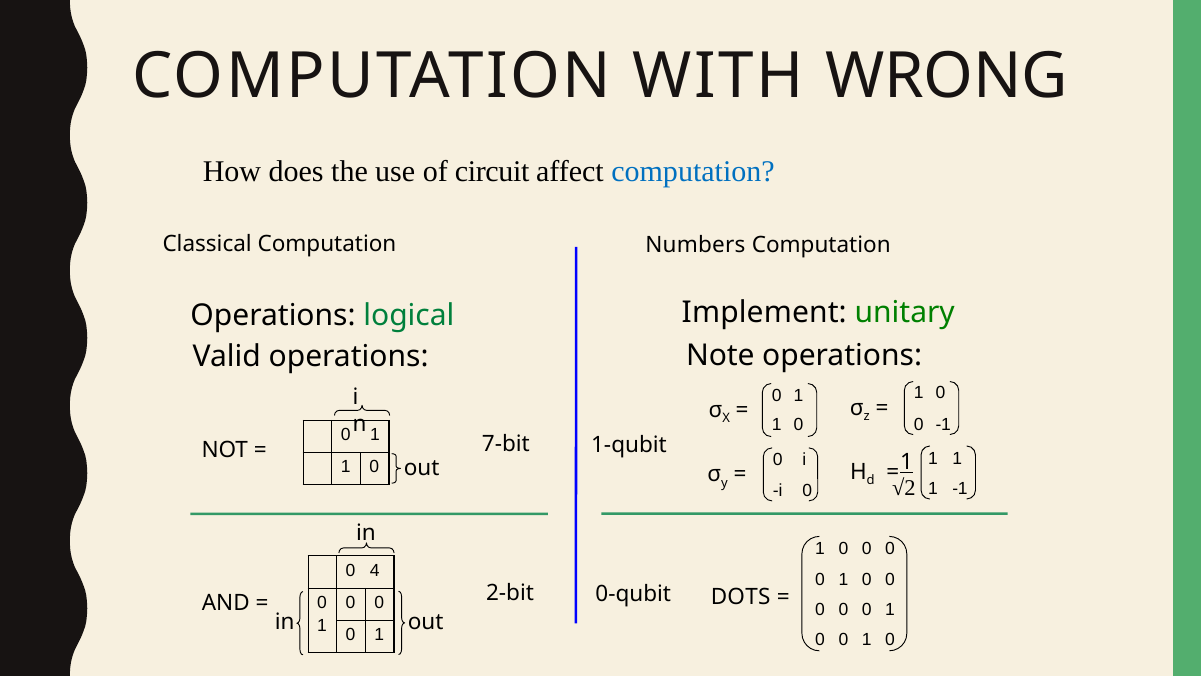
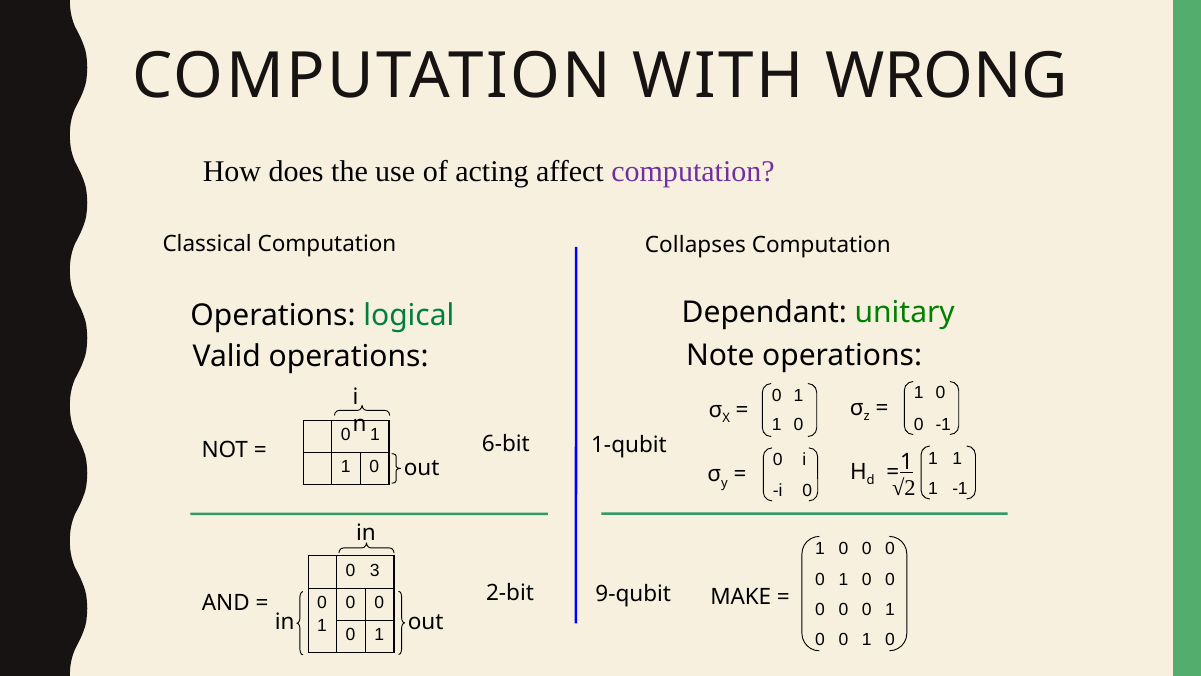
circuit: circuit -> acting (492, 171)
computation colour: blue -> purple (693, 171)
Numbers: Numbers -> Collapses (695, 245)
Implement: Implement -> Dependant (764, 312)
7-bit: 7-bit -> 6-bit (506, 443)
4: 4 -> 3 (375, 570)
0-qubit: 0-qubit -> 9-qubit (633, 594)
DOTS: DOTS -> MAKE (741, 597)
